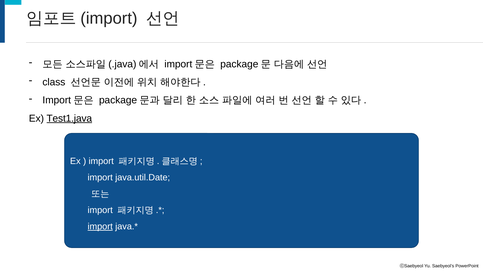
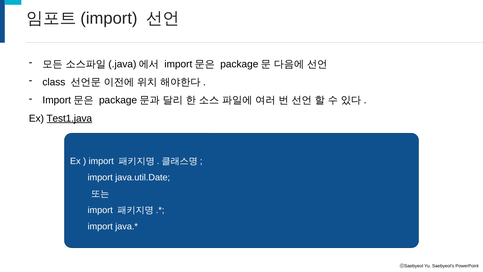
import underline: present -> none (100, 226)
